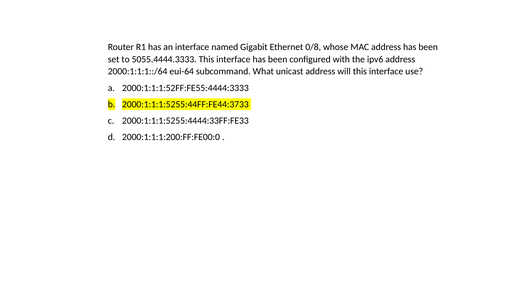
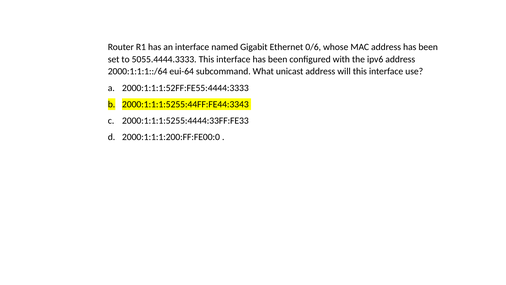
0/8: 0/8 -> 0/6 (313, 47)
2000:1:1:1:5255:44FF:FE44:3733: 2000:1:1:1:5255:44FF:FE44:3733 -> 2000:1:1:1:5255:44FF:FE44:3343 (185, 104)
